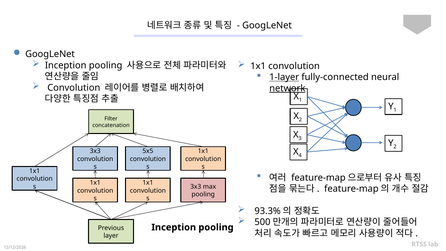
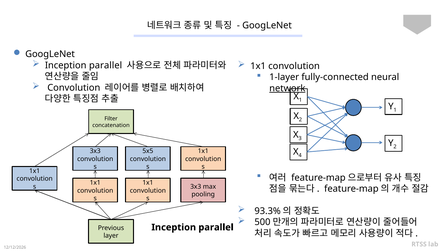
pooling: pooling -> parallel (106, 65)
1-layer underline: present -> none (284, 77)
pooling: pooling -> parallel (216, 227)
